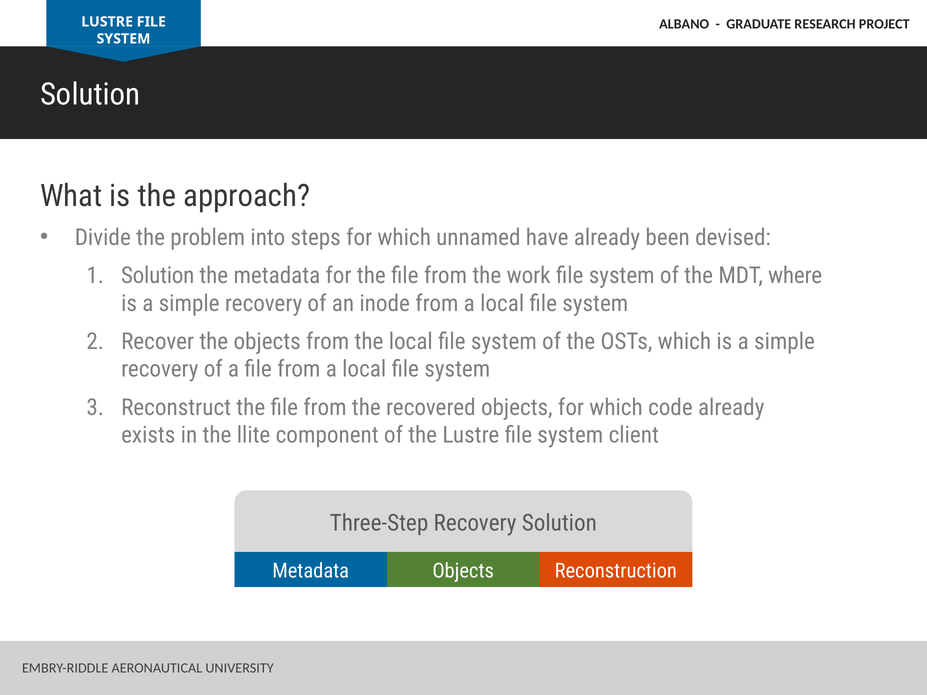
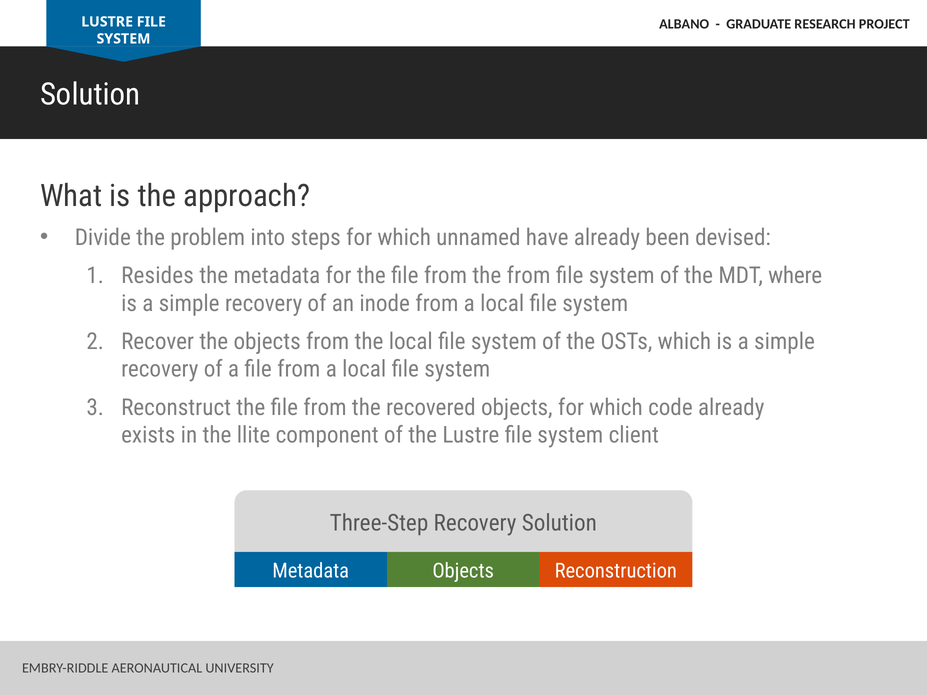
Solution: Solution -> Resides (158, 276)
the work: work -> from (529, 276)
